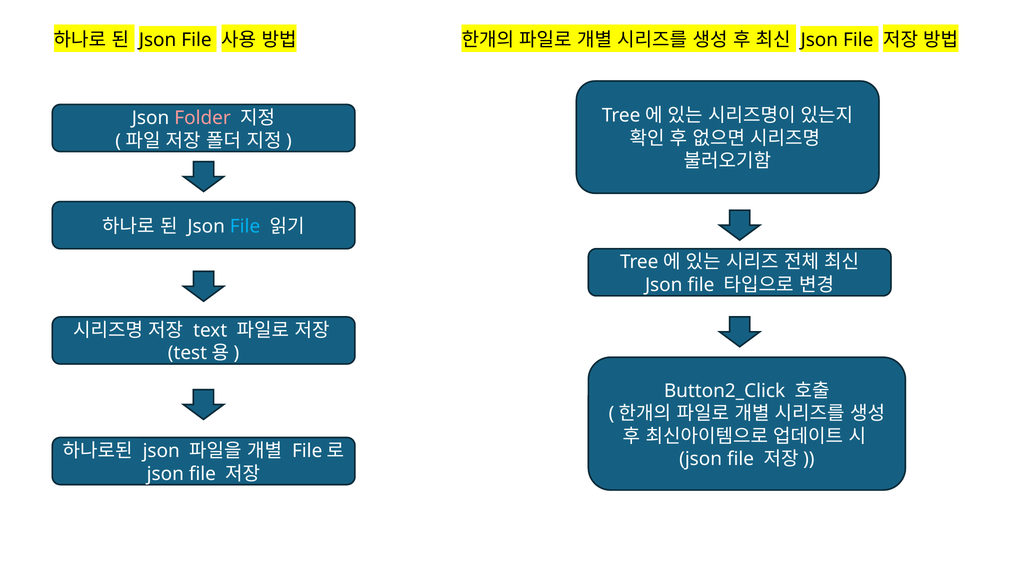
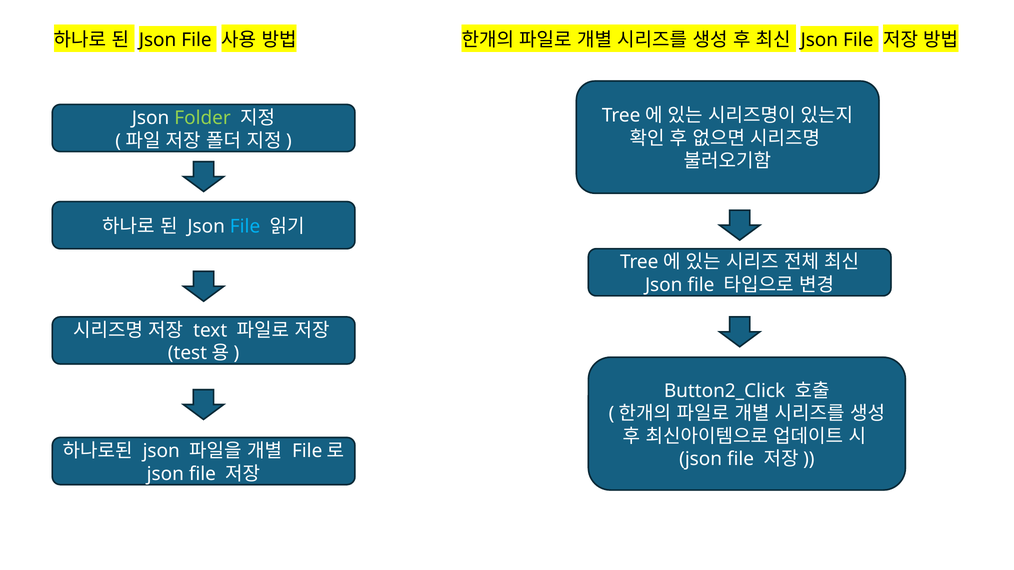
Folder colour: pink -> light green (203, 118)
